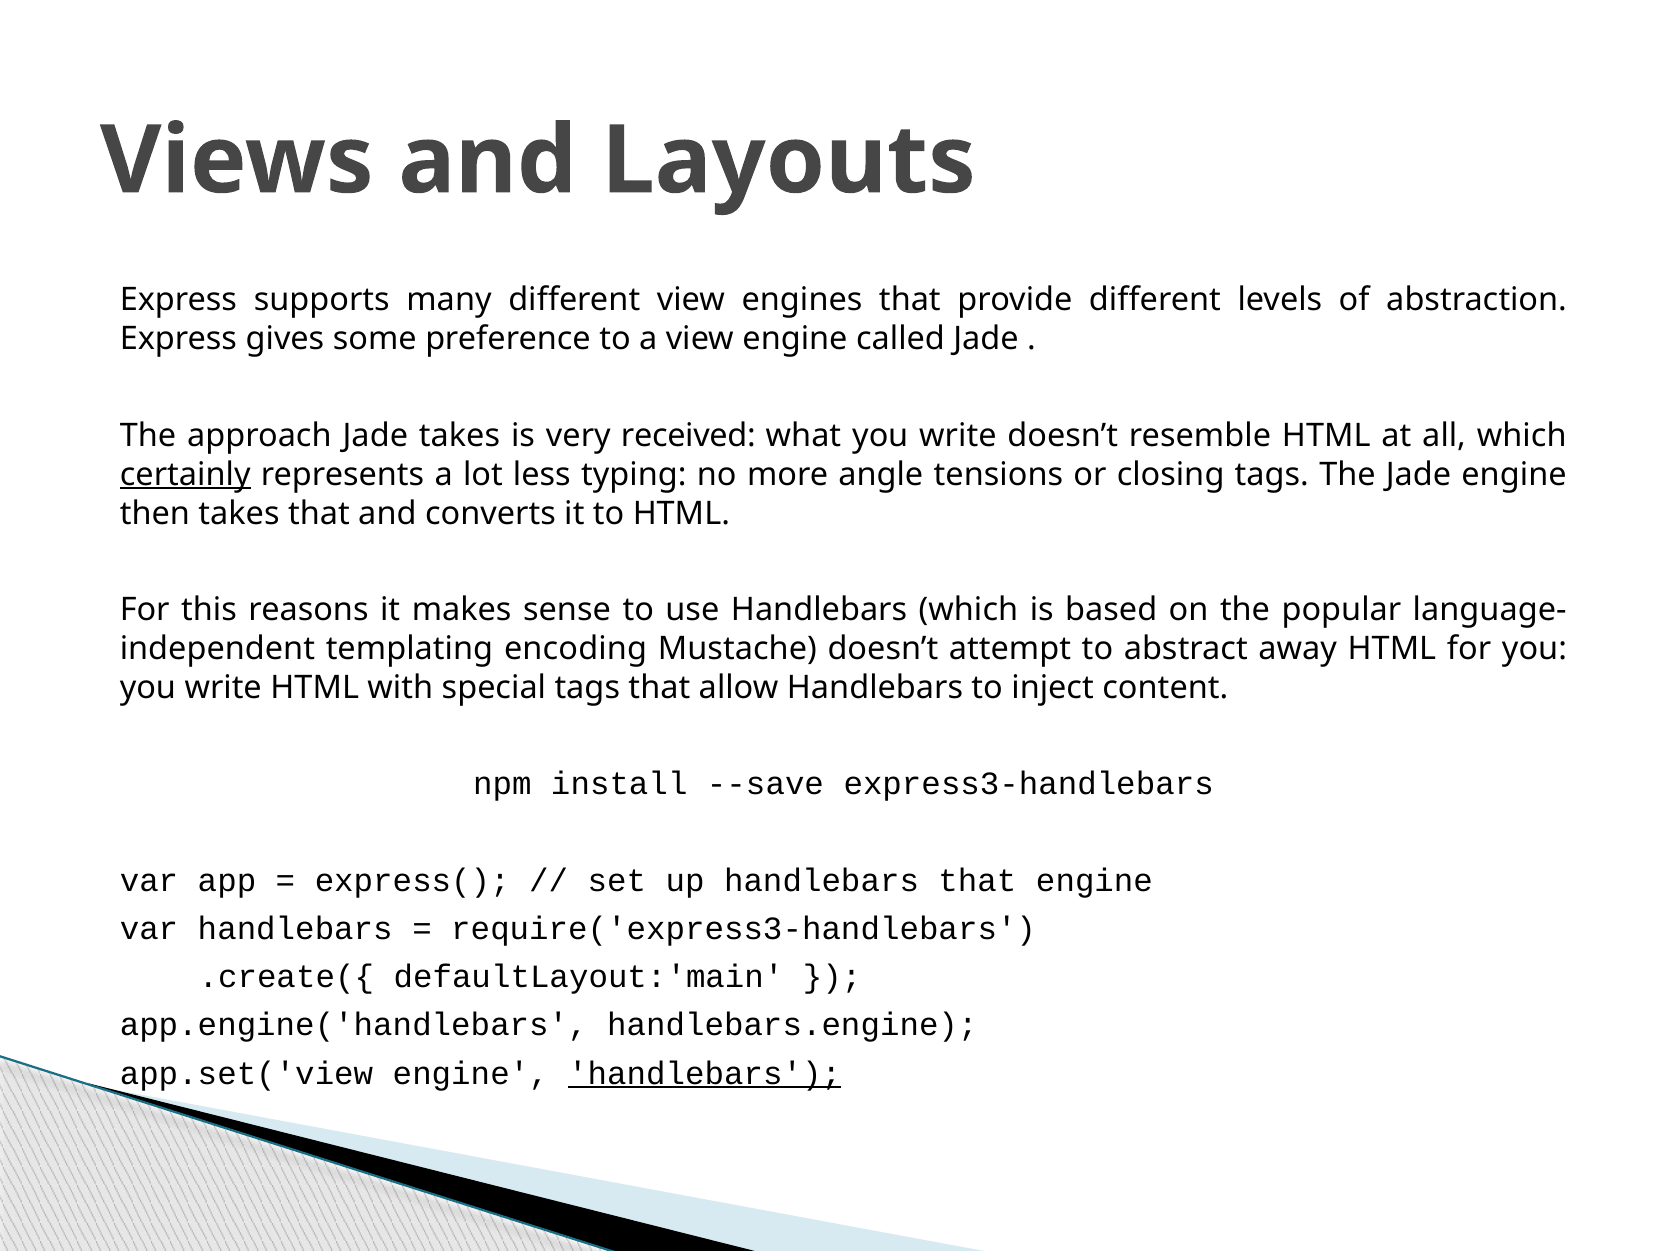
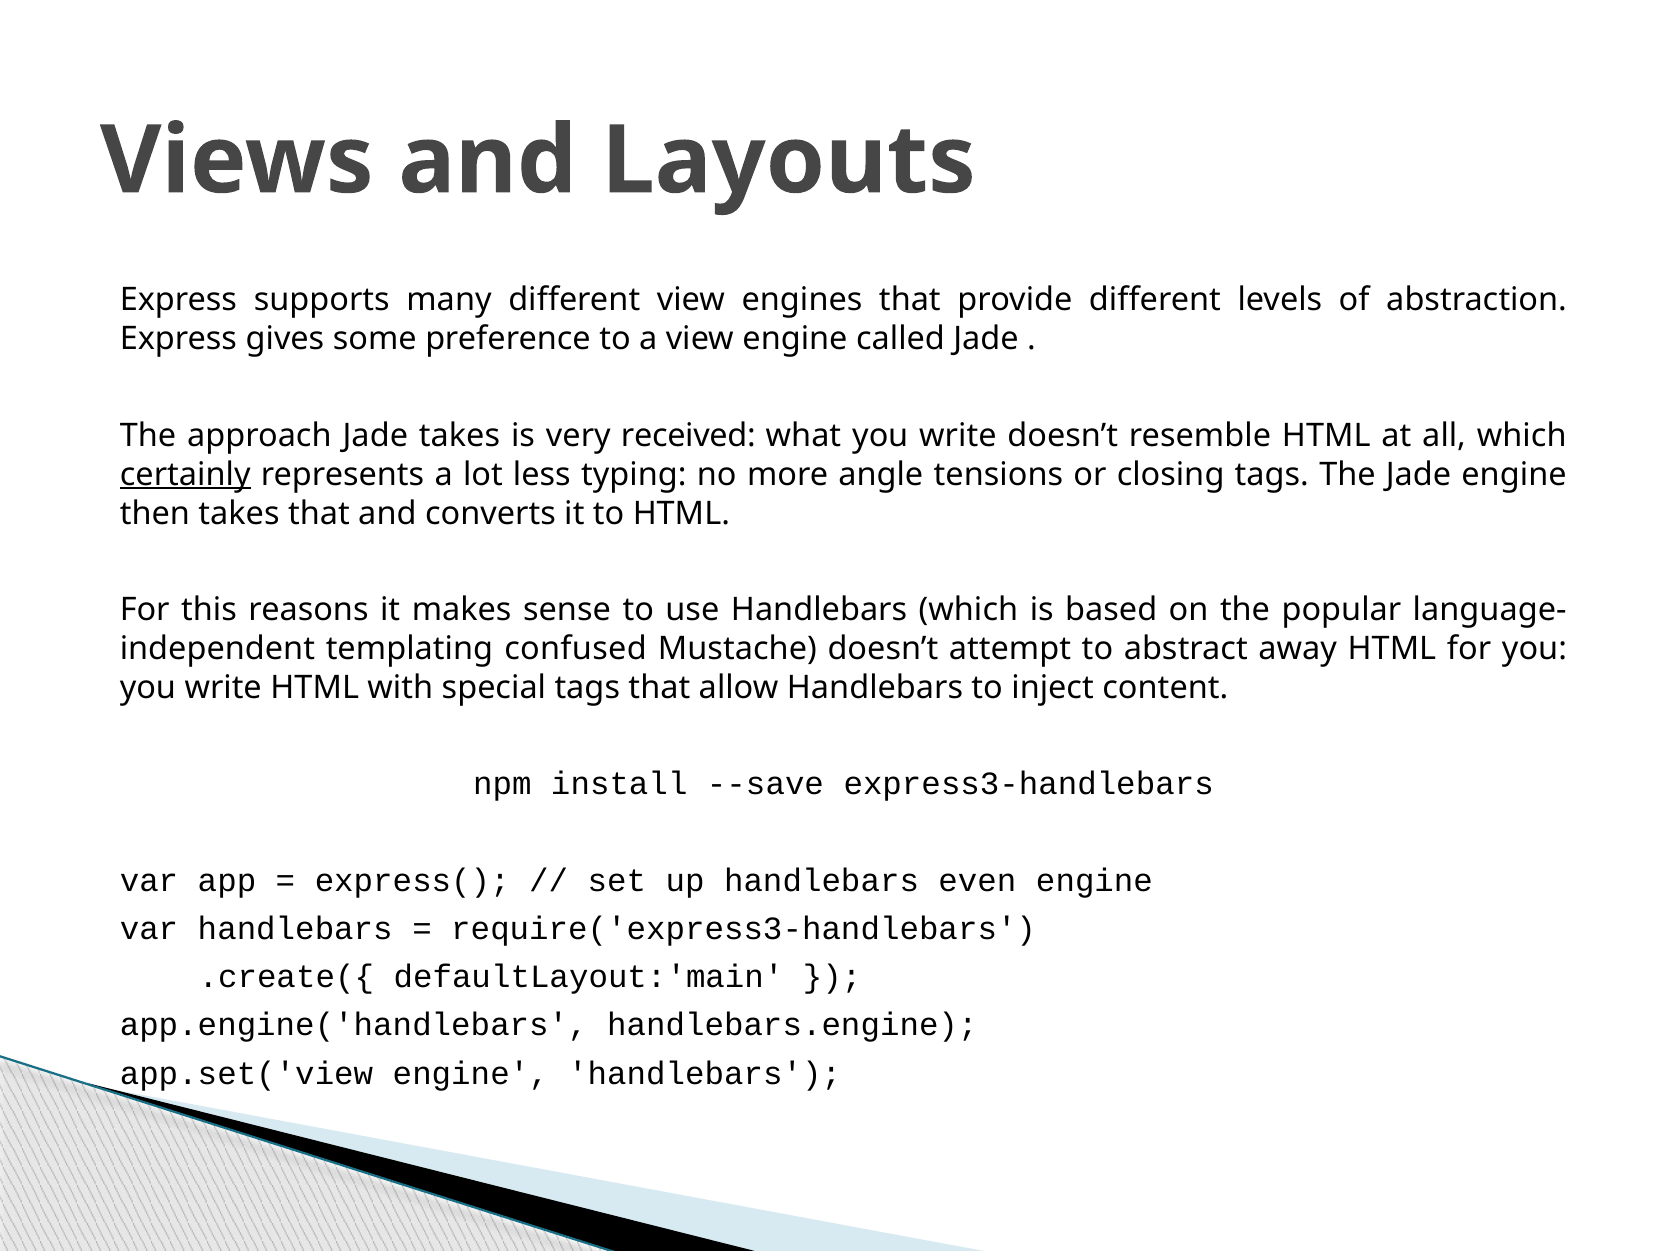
encoding: encoding -> confused (576, 649)
handlebars that: that -> even (977, 880)
handlebars underline: present -> none (705, 1073)
